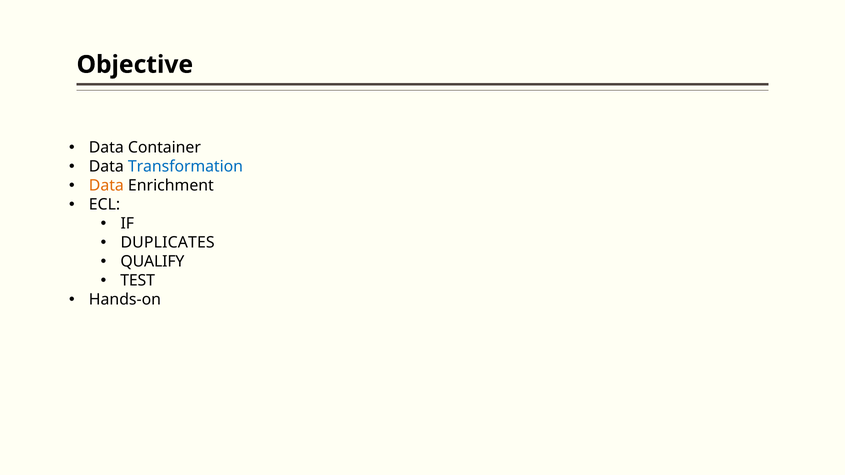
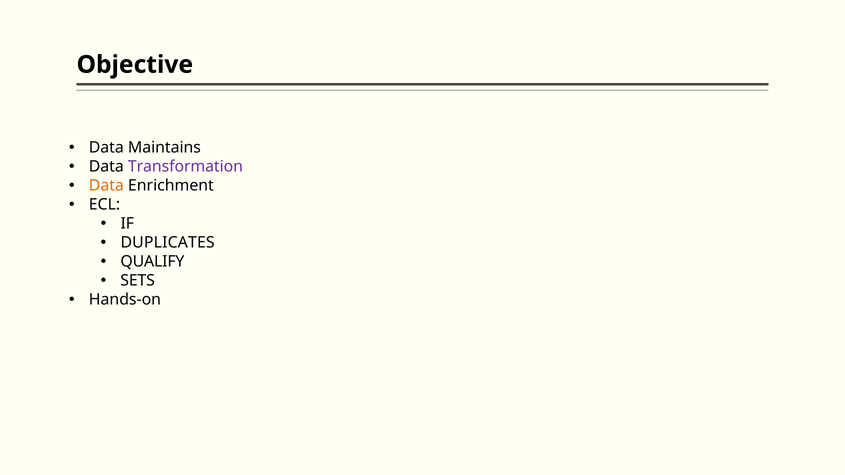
Container: Container -> Maintains (164, 148)
Transformation colour: blue -> purple (185, 167)
TEST: TEST -> SETS (138, 281)
